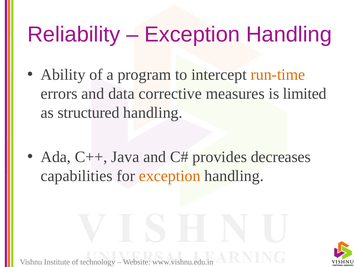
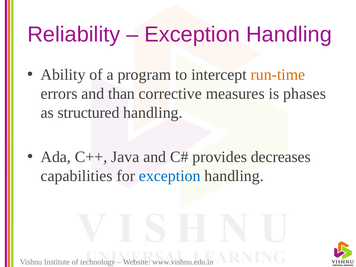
data: data -> than (122, 94)
limited: limited -> phases (305, 94)
exception colour: orange -> blue (170, 176)
